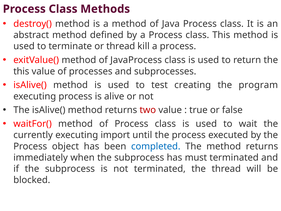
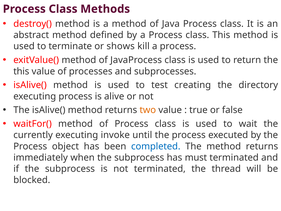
or thread: thread -> shows (121, 46)
program: program -> directory (258, 85)
two colour: red -> orange (148, 110)
import: import -> invoke (115, 135)
